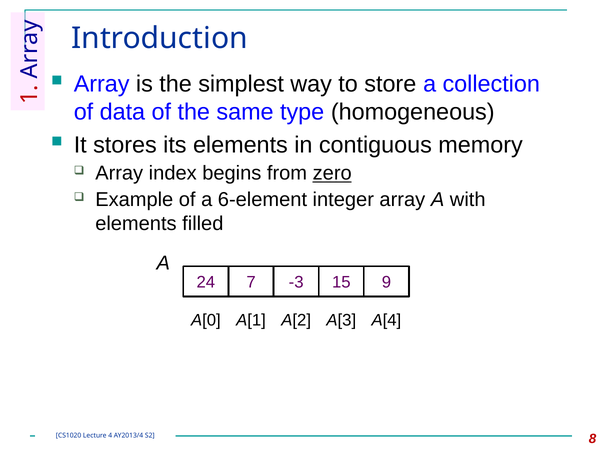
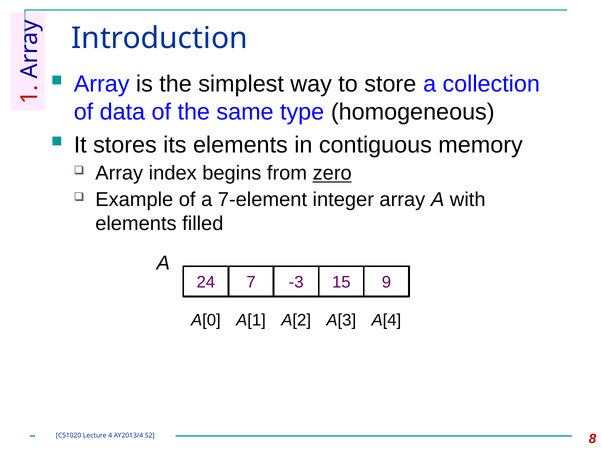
6-element: 6-element -> 7-element (262, 200)
